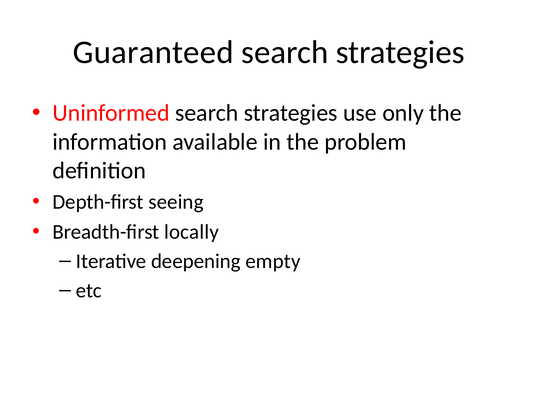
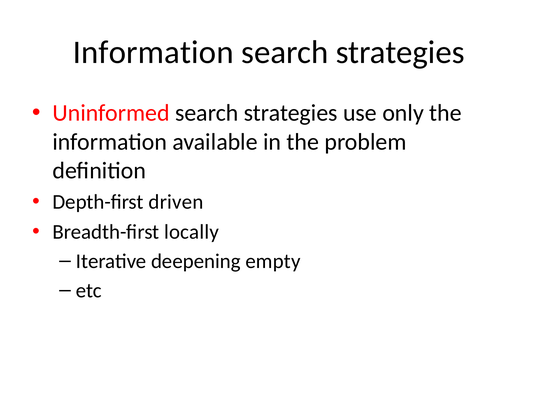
Guaranteed: Guaranteed -> Information (153, 52)
seeing: seeing -> driven (176, 202)
